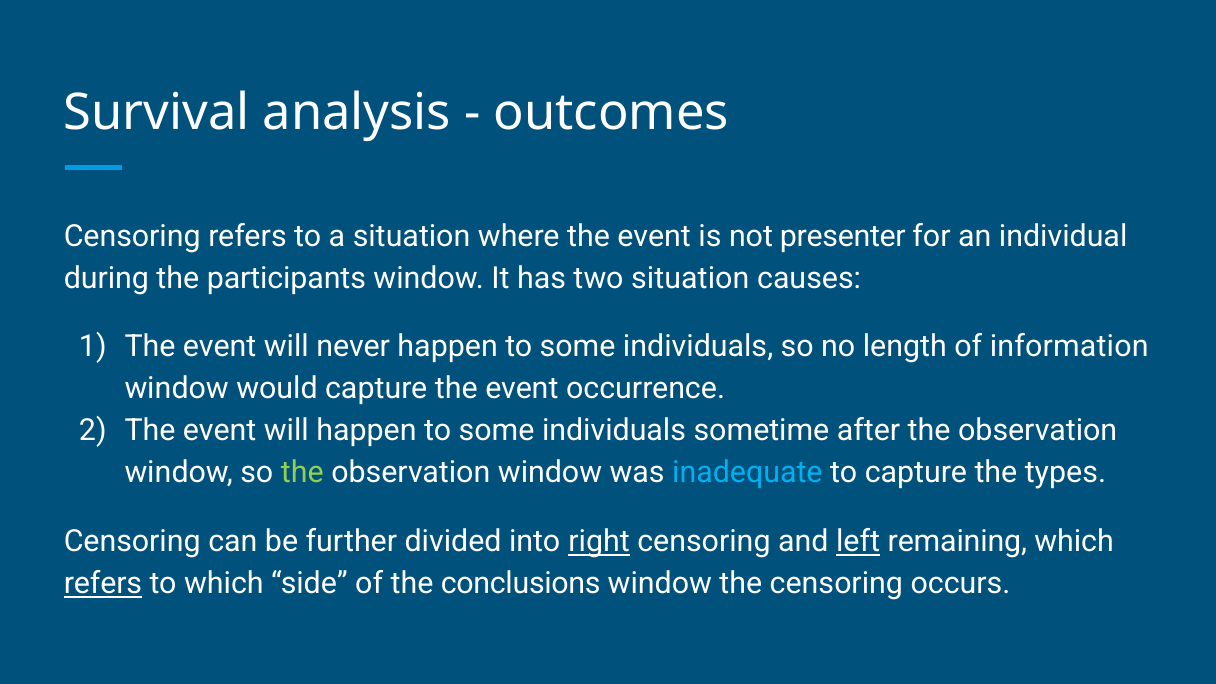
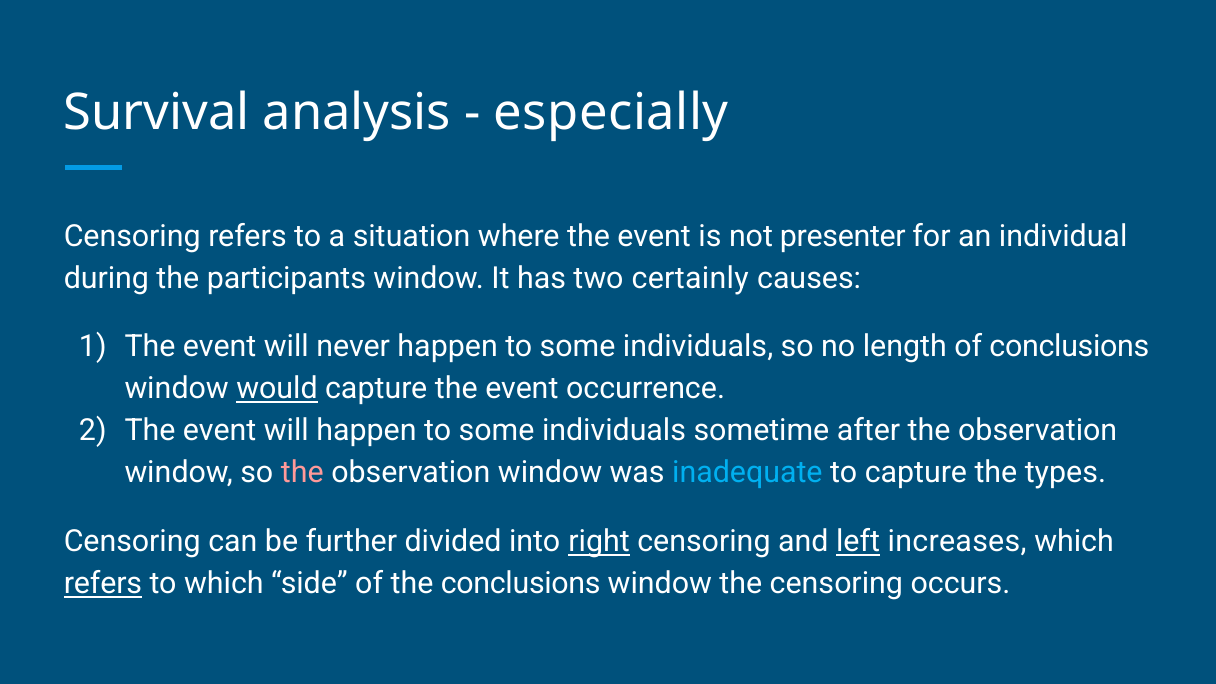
outcomes: outcomes -> especially (611, 113)
two situation: situation -> certainly (690, 278)
of information: information -> conclusions (1069, 347)
would underline: none -> present (277, 389)
the colour: light green -> pink (302, 473)
remaining: remaining -> increases (957, 542)
